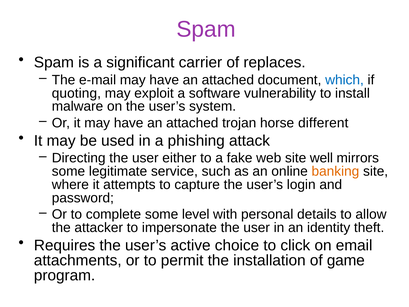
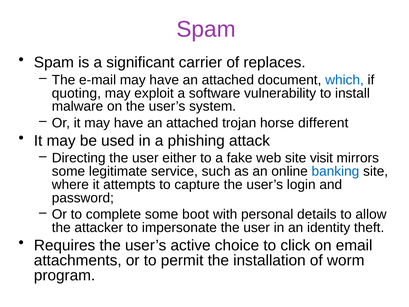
well: well -> visit (321, 158)
banking colour: orange -> blue (335, 171)
level: level -> boot (196, 214)
game: game -> worm (346, 260)
